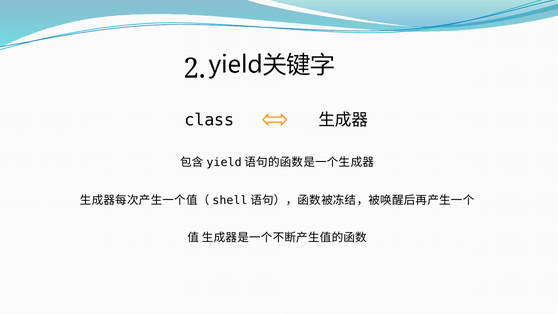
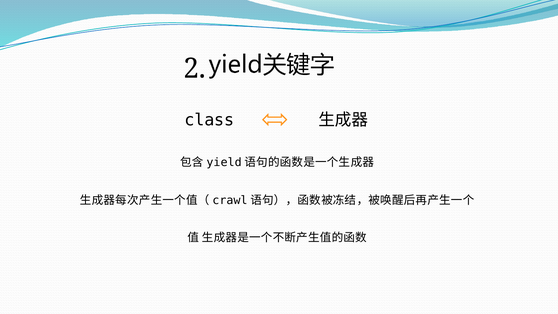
shell: shell -> crawl (230, 200)
